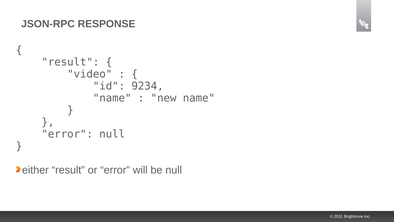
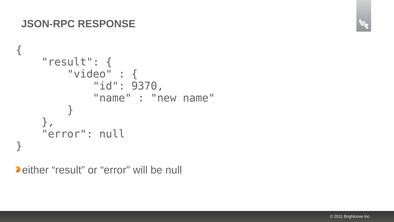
9234: 9234 -> 9370 (148, 86)
